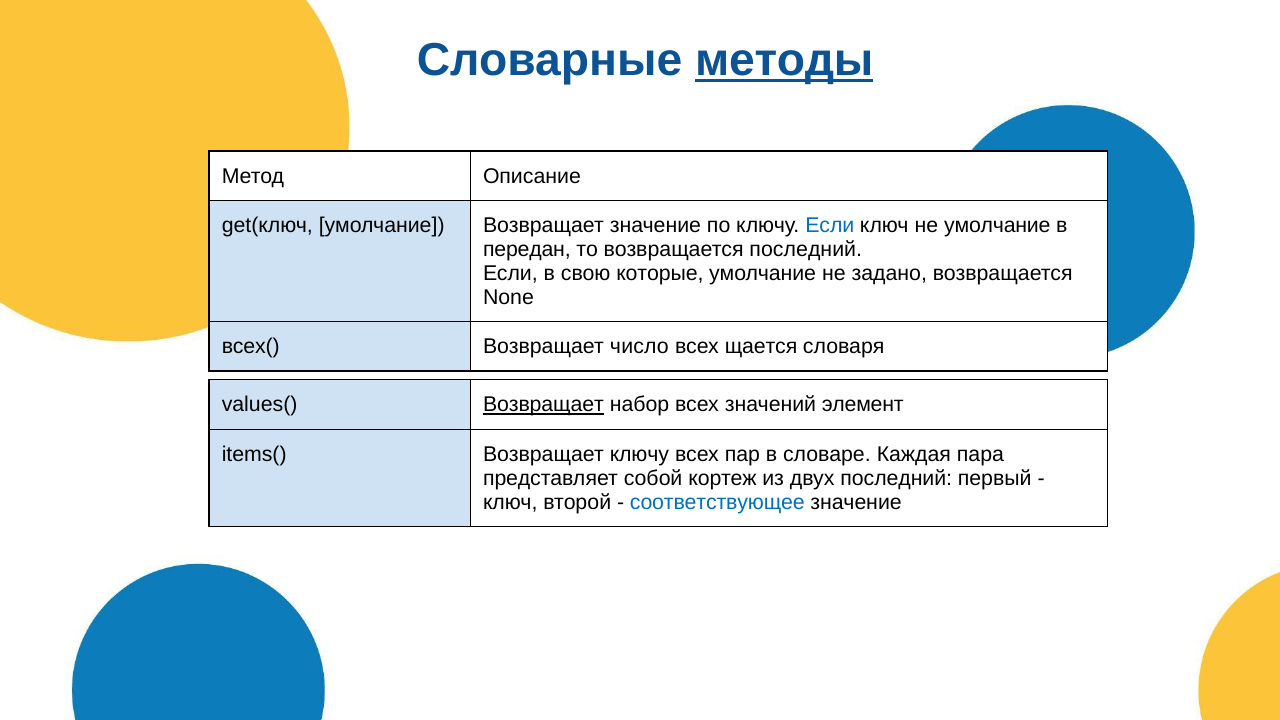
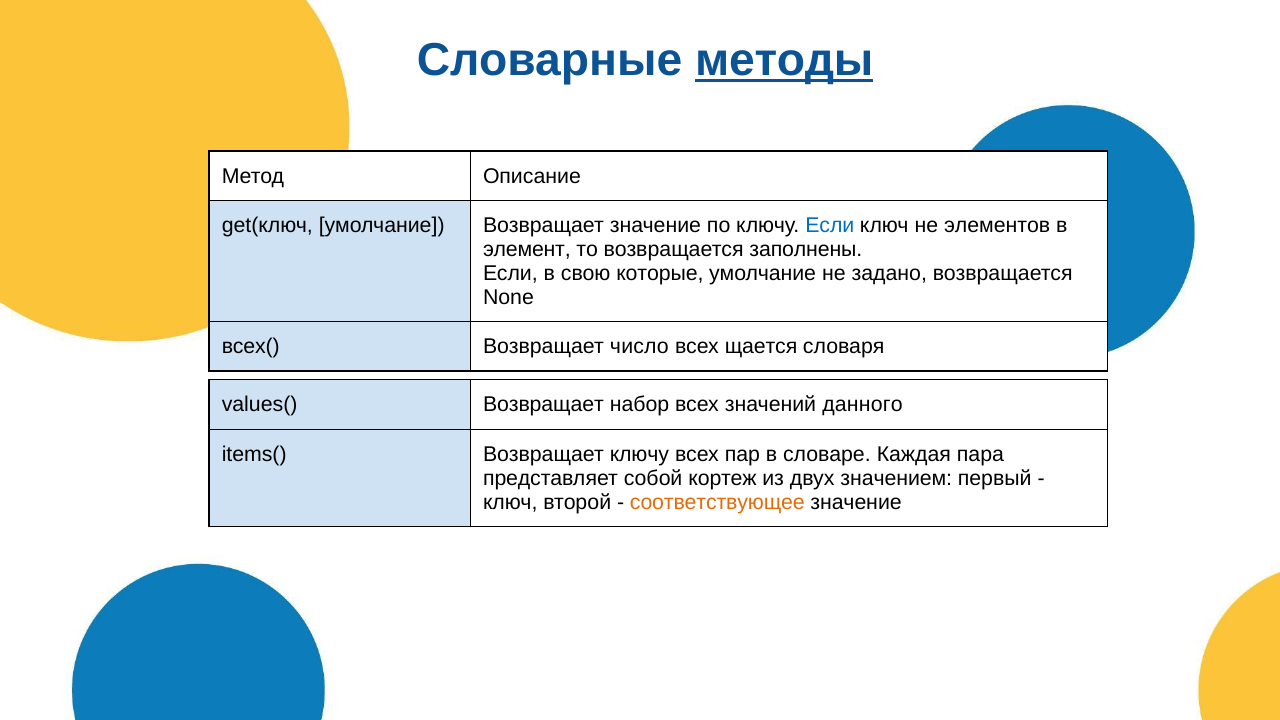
не умолчание: умолчание -> элементов (997, 226)
передан: передан -> элемент (527, 249)
возвращается последний: последний -> заполнены (806, 249)
Возвращает underline: present -> none (543, 405)
элемент: элемент -> данного (863, 405)
двух последний: последний -> значением (896, 478)
соответствующее colour: blue -> orange (717, 502)
